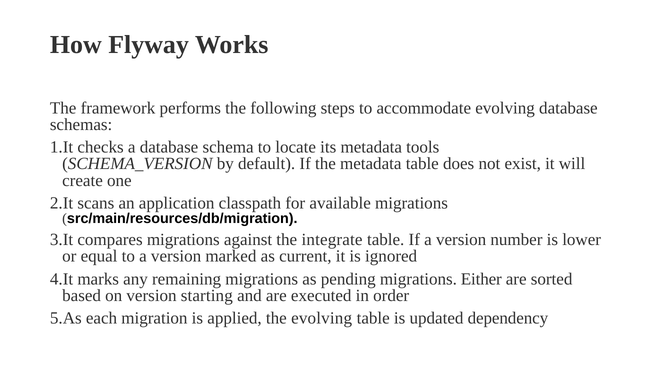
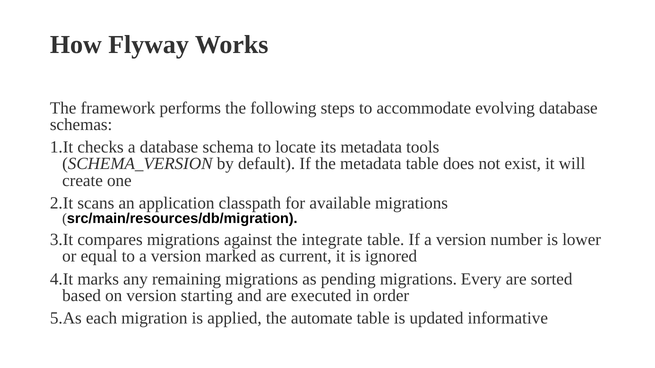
Either: Either -> Every (481, 279)
the evolving: evolving -> automate (322, 318)
dependency: dependency -> informative (508, 318)
